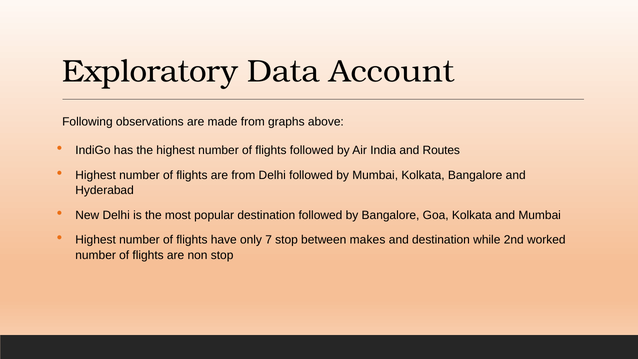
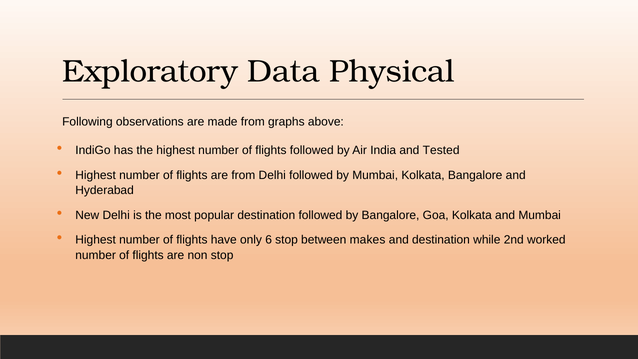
Account: Account -> Physical (392, 71)
Routes: Routes -> Tested (441, 150)
7: 7 -> 6 (269, 240)
